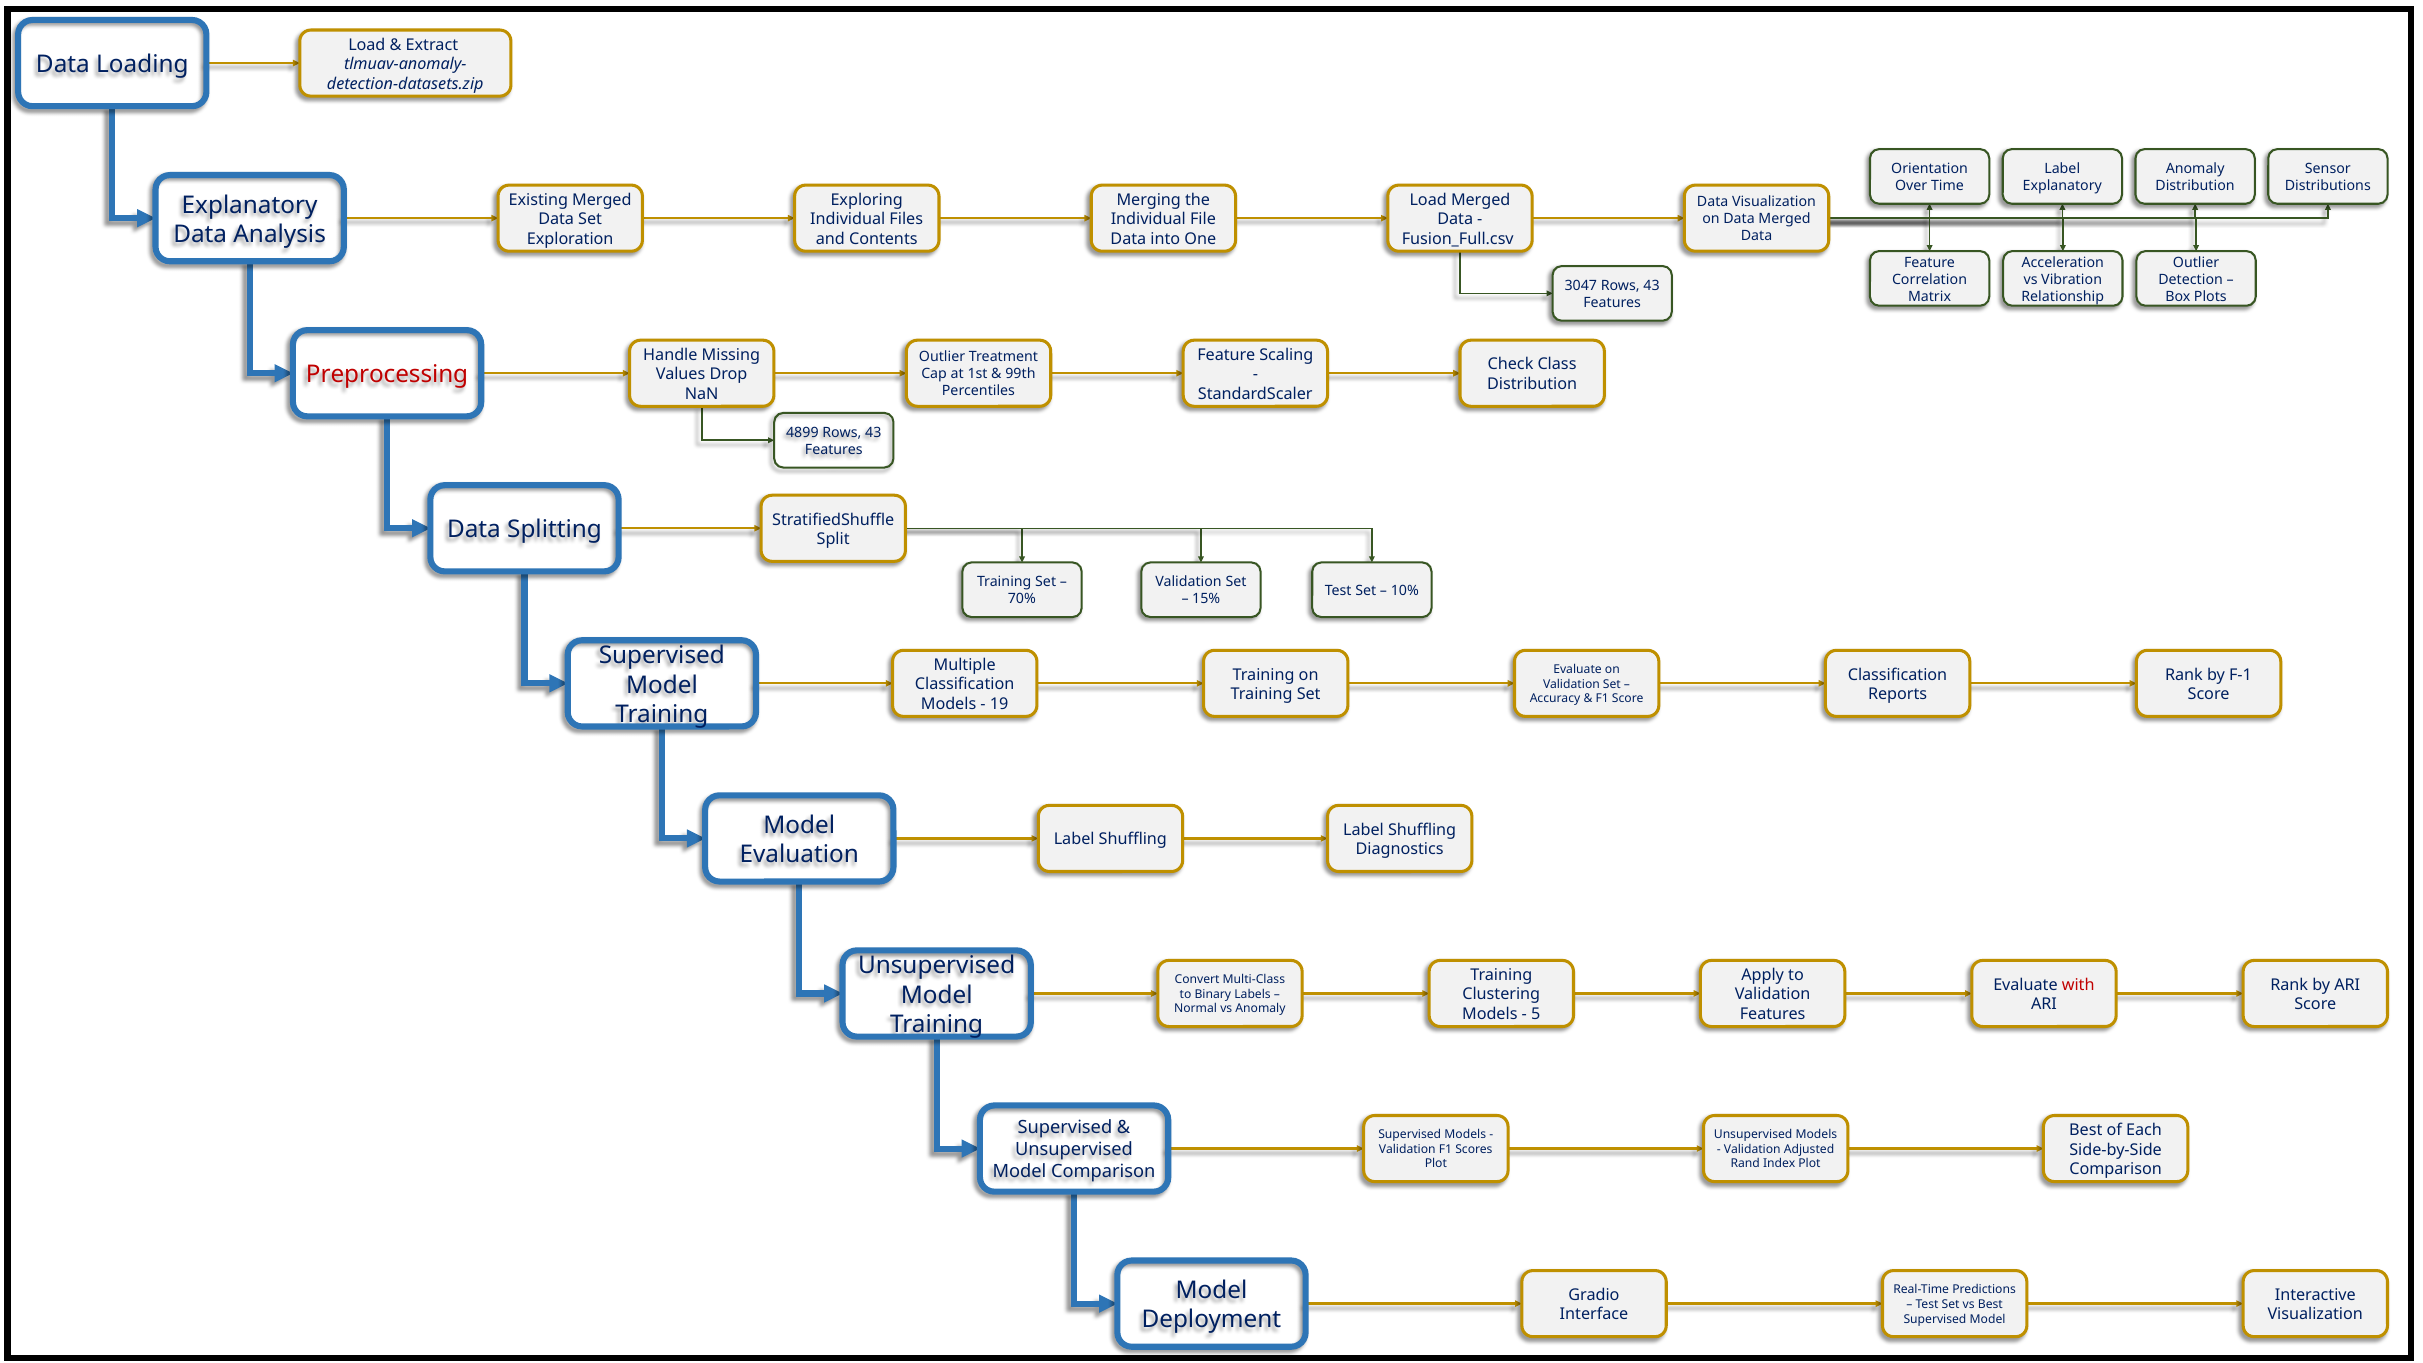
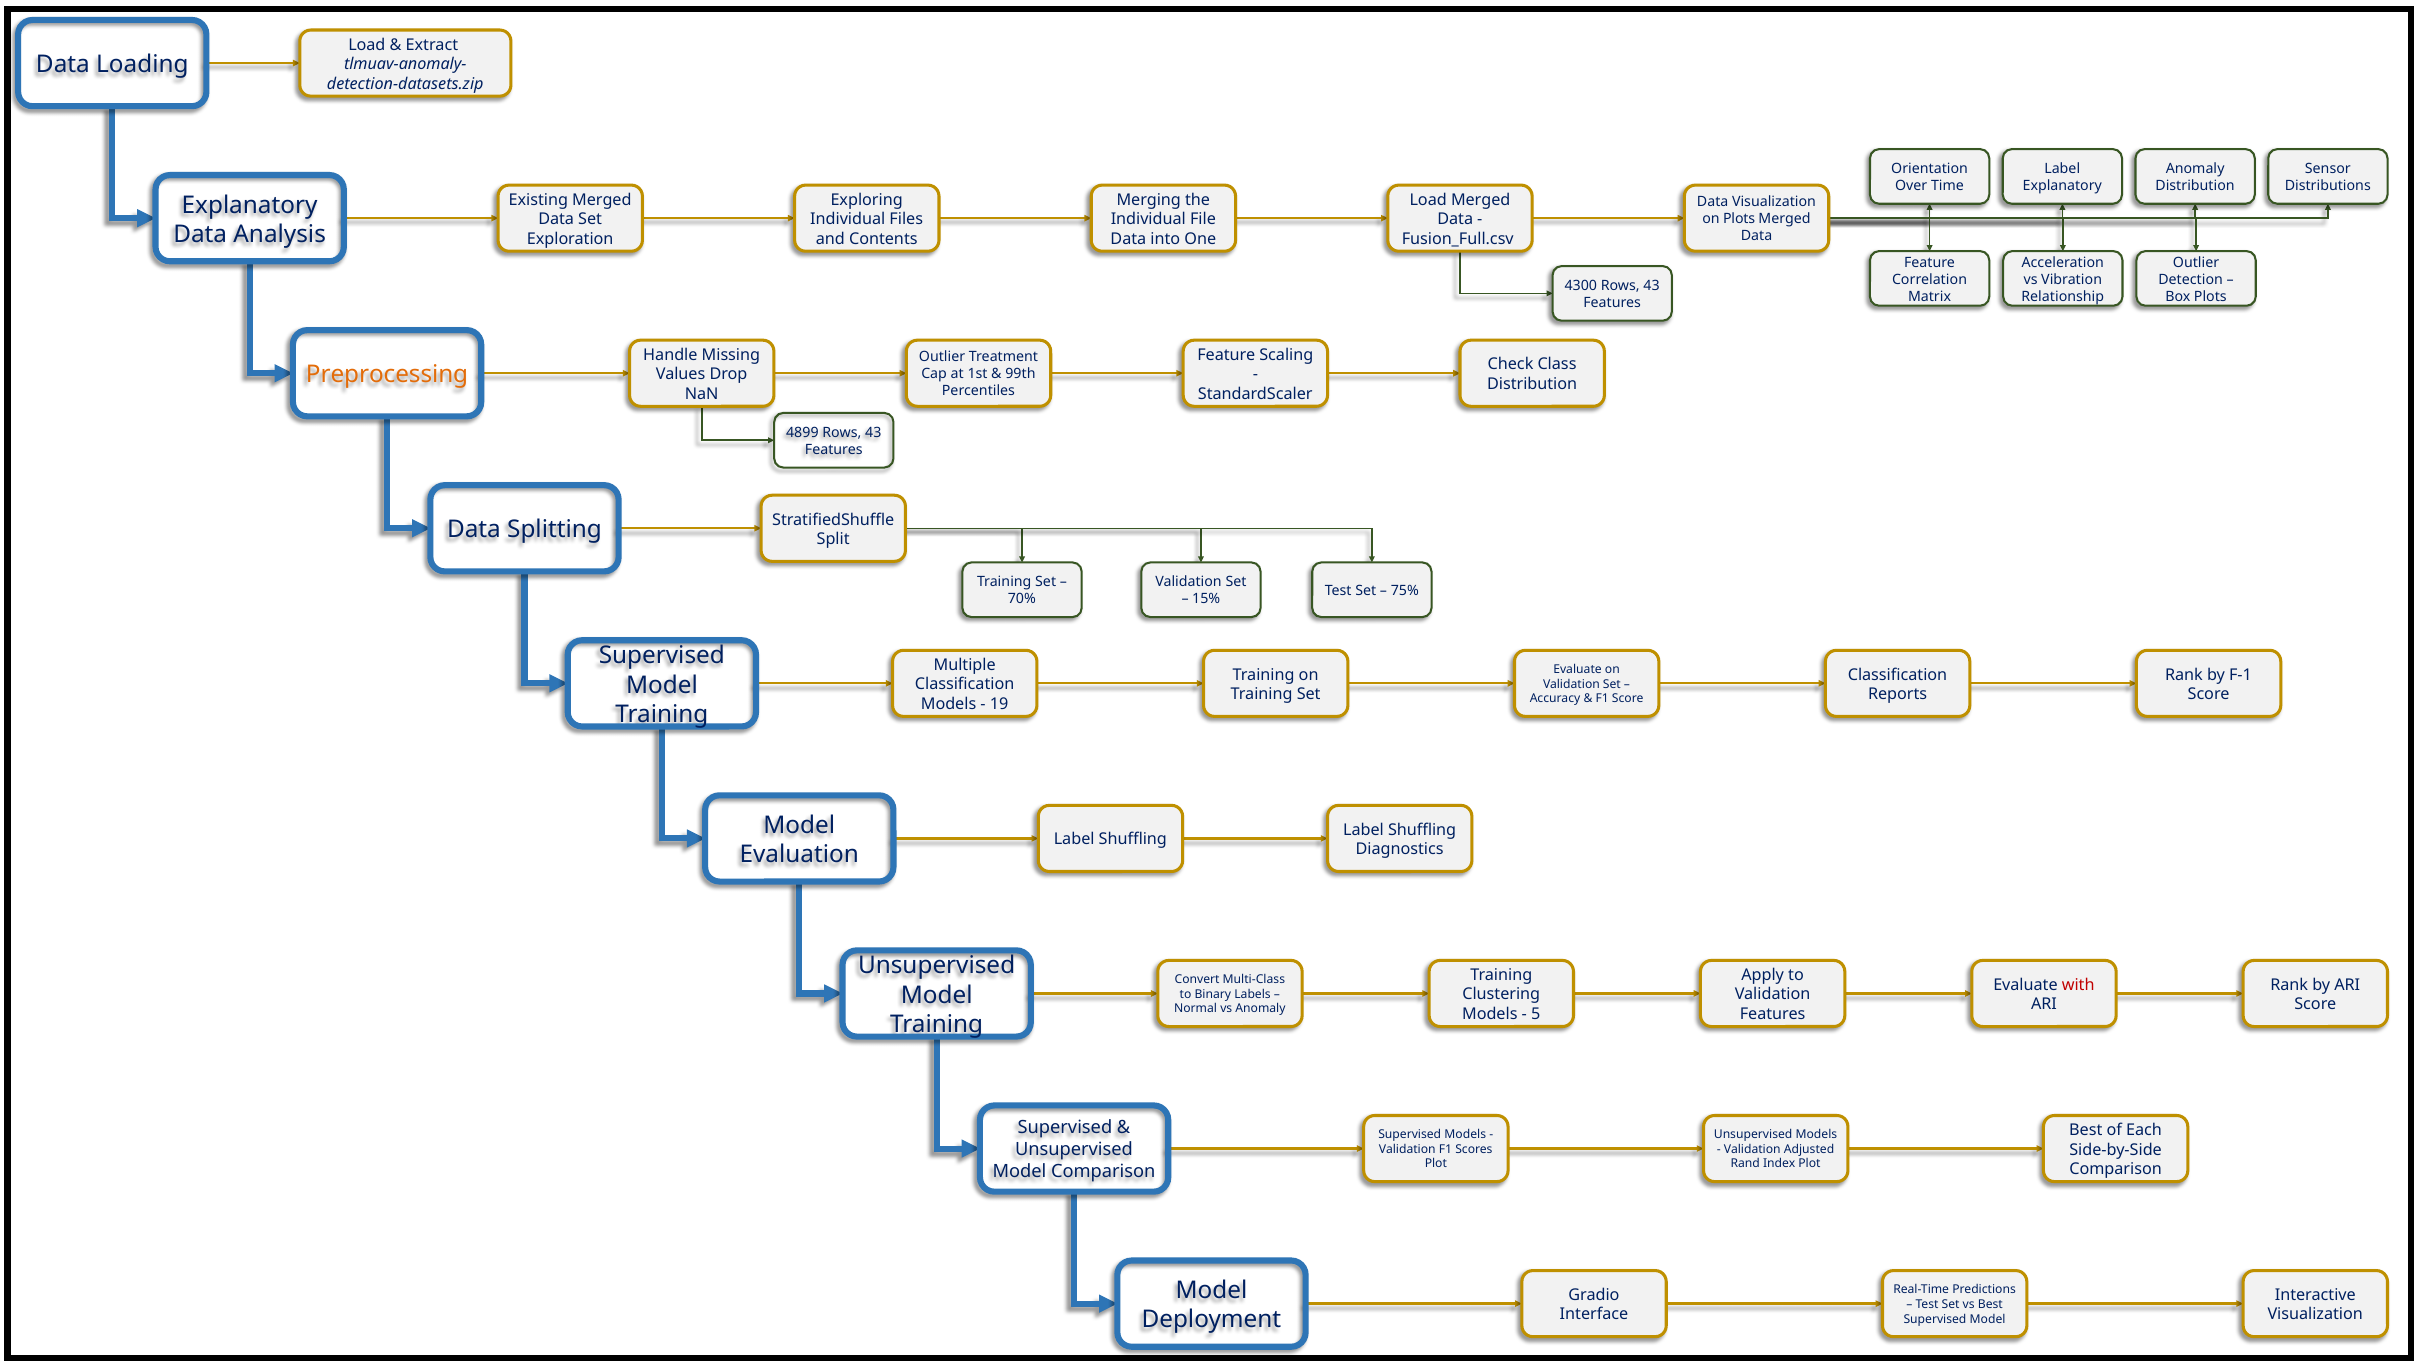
on Data: Data -> Plots (1739, 219)
3047: 3047 -> 4300 (1581, 286)
Preprocessing colour: red -> orange (387, 375)
10%: 10% -> 75% (1405, 591)
